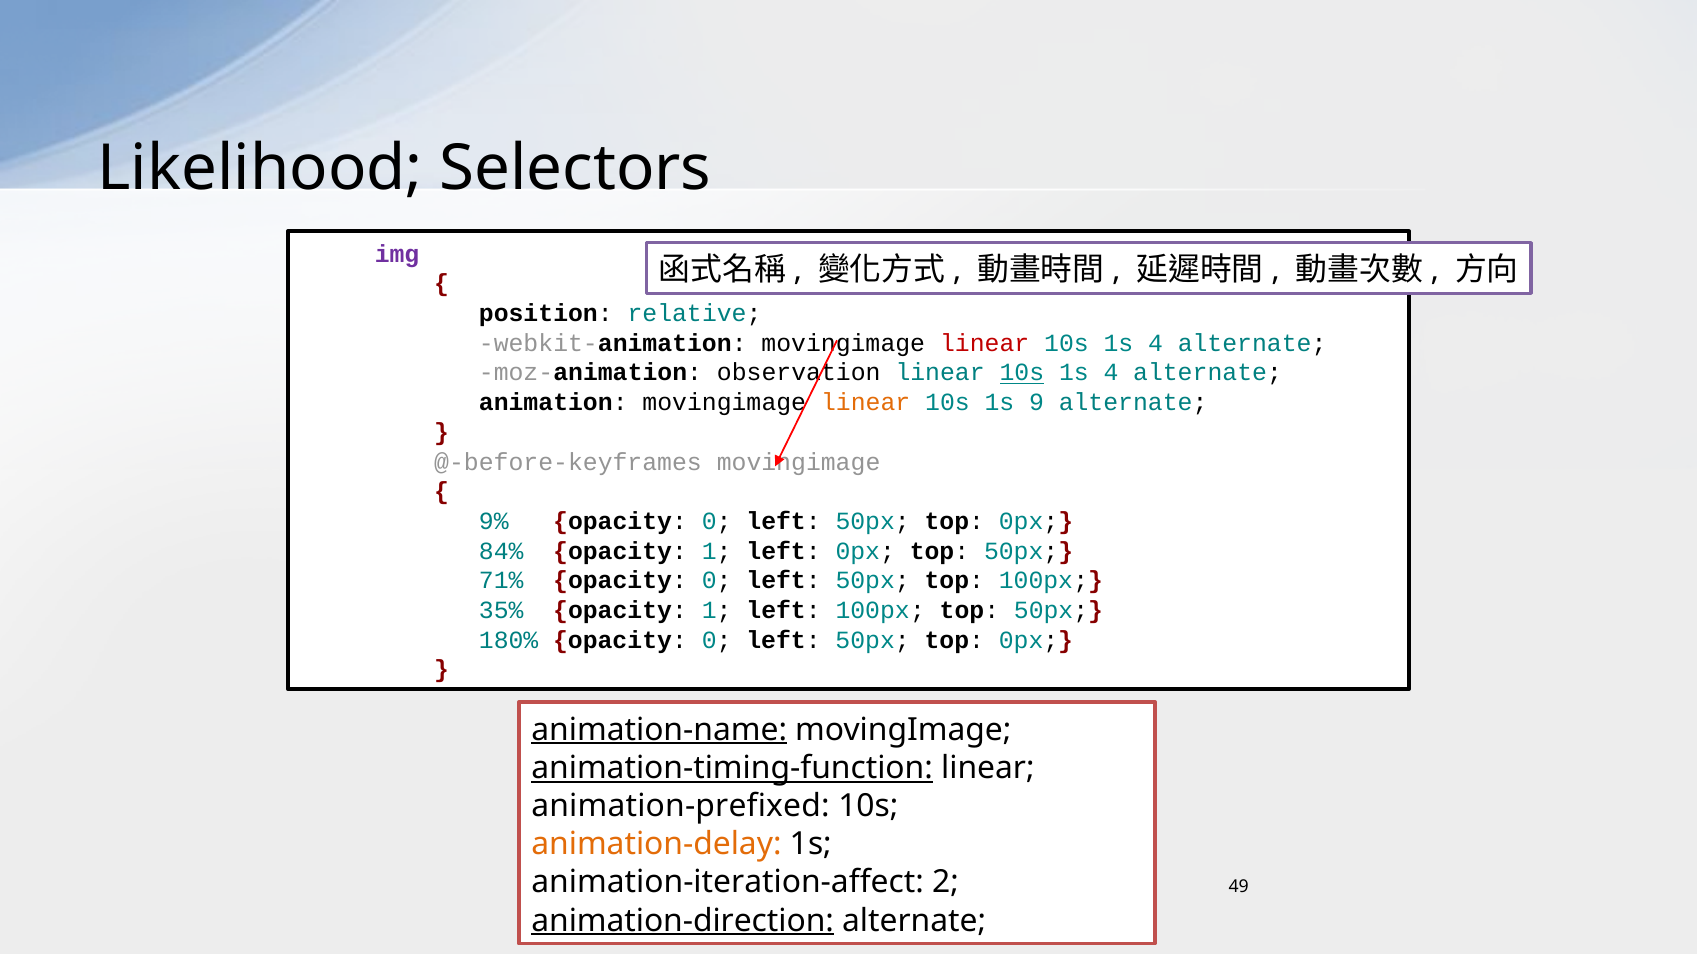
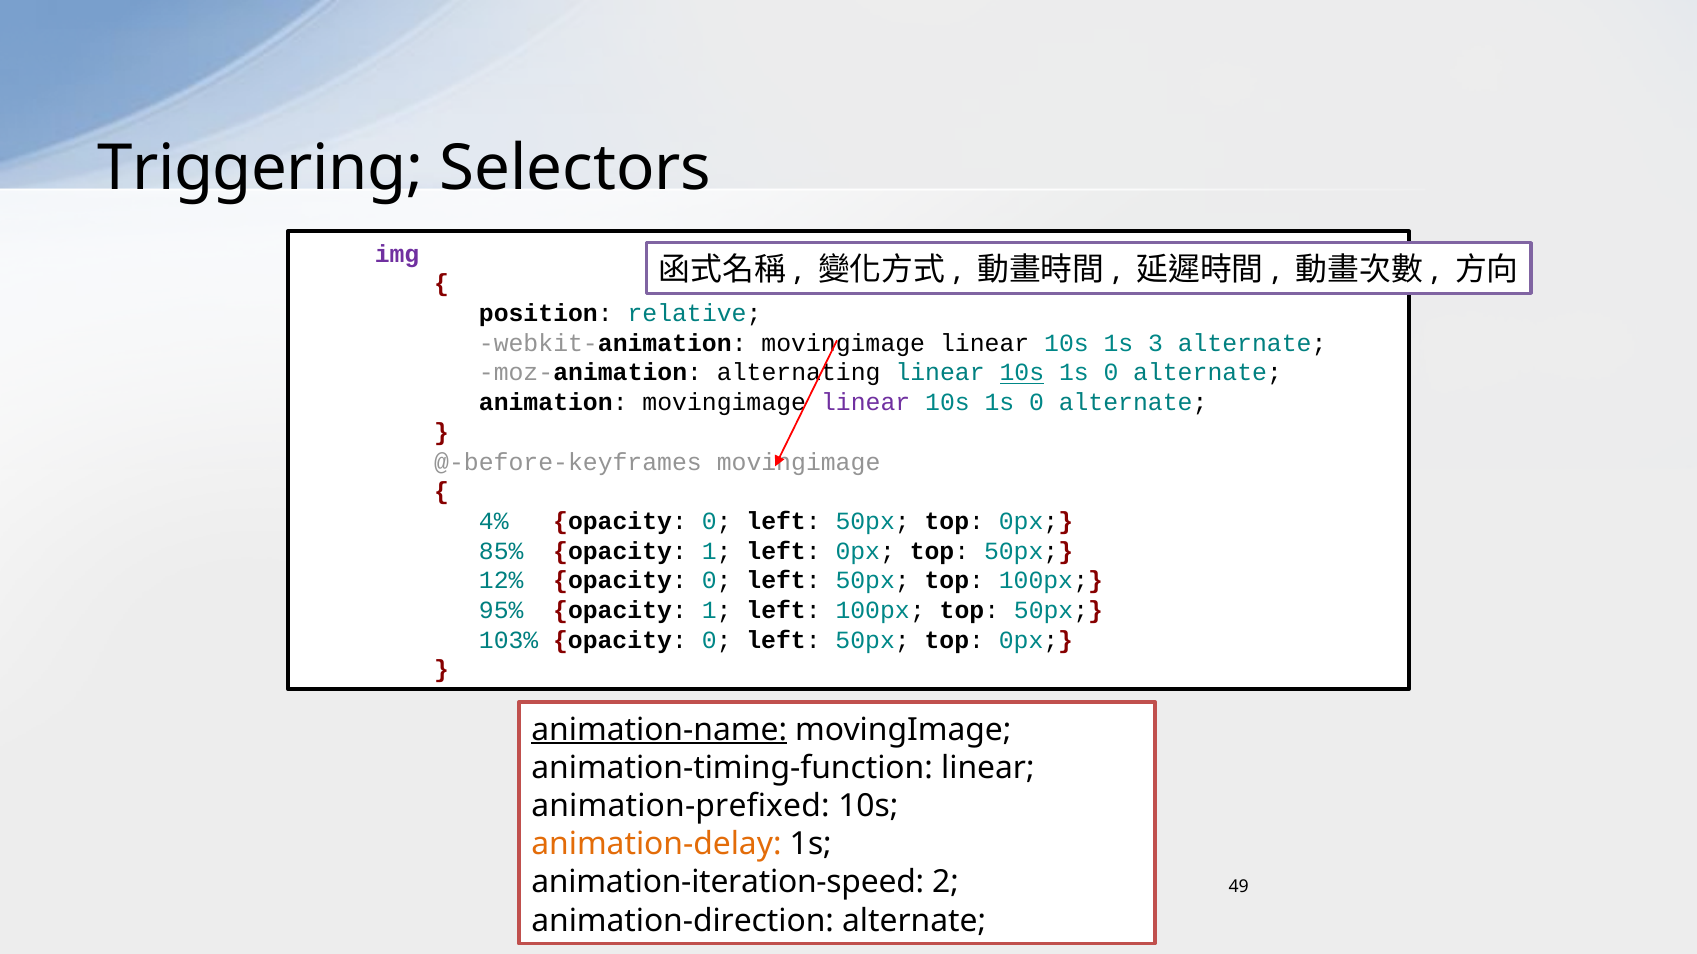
Likelihood: Likelihood -> Triggering (260, 169)
linear colour: red -> black (985, 343)
4: 4 -> 3 (1156, 343)
observation: observation -> alternating (799, 373)
4: 4 -> 0 (1111, 373)
linear colour: orange -> purple (866, 403)
9: 9 -> 0 (1037, 403)
9%: 9% -> 4% (494, 522)
84%: 84% -> 85% (501, 551)
71%: 71% -> 12% (501, 581)
35%: 35% -> 95% (501, 611)
180%: 180% -> 103% (509, 640)
animation-timing-function underline: present -> none (732, 768)
animation-iteration-affect: animation-iteration-affect -> animation-iteration-speed (728, 883)
animation-direction underline: present -> none (683, 921)
